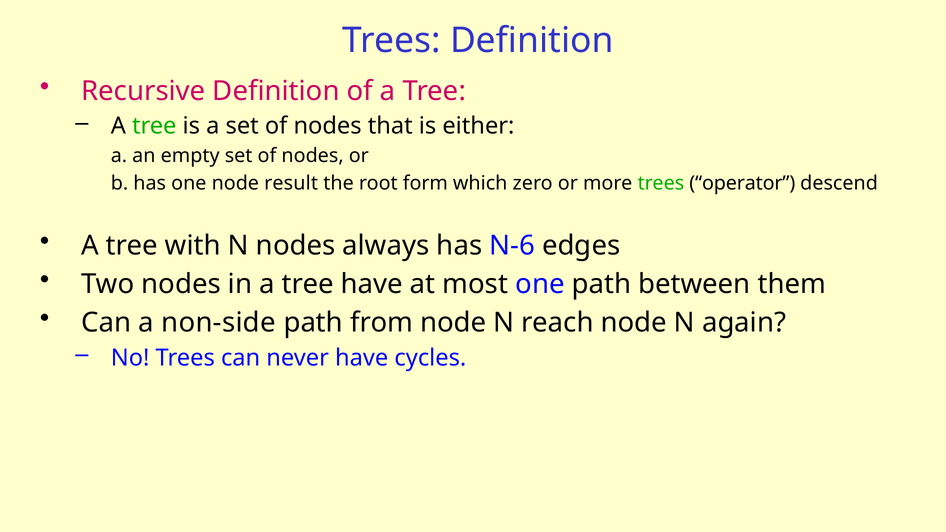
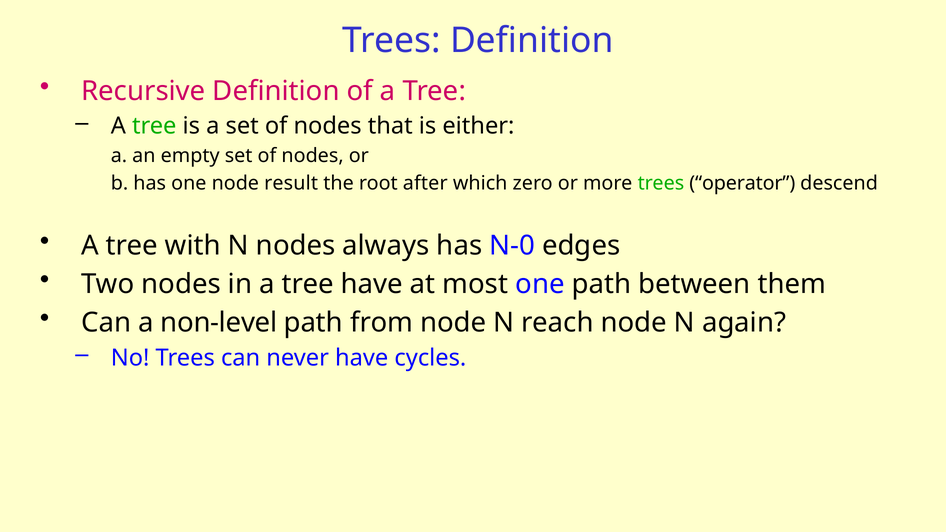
form: form -> after (425, 183)
N-6: N-6 -> N-0 (512, 246)
non-side: non-side -> non-level (219, 323)
